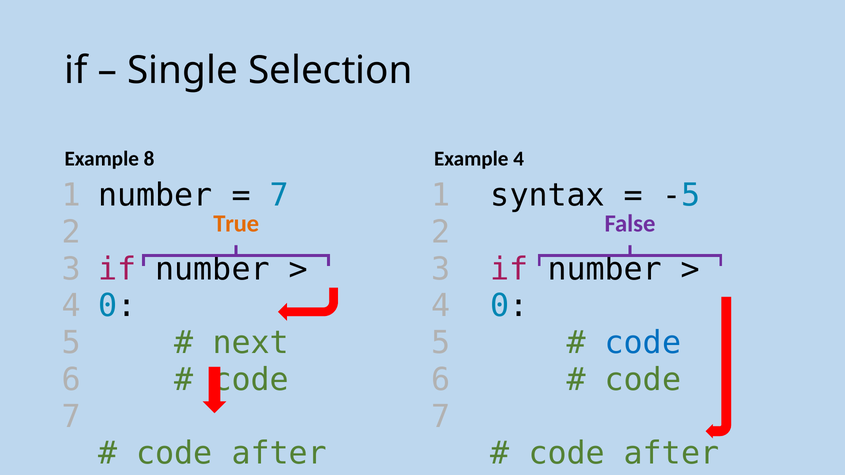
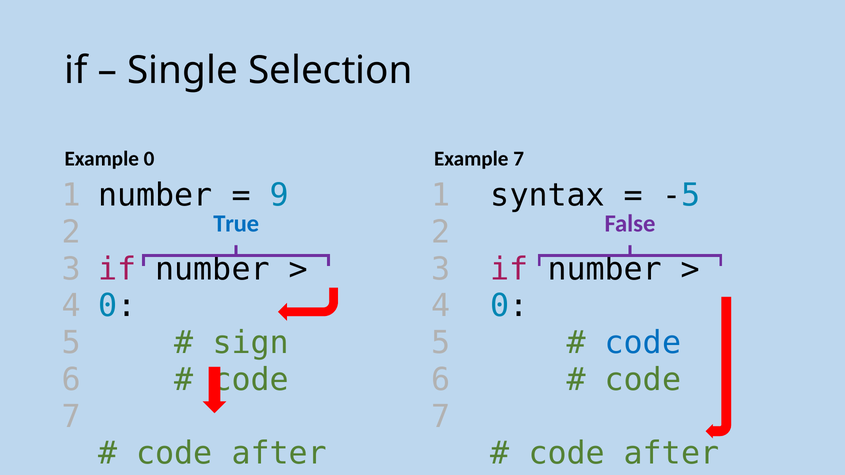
Example 8: 8 -> 0 (149, 159)
Example 4: 4 -> 7 (519, 159)
7: 7 -> 9 (279, 196)
True colour: orange -> blue (236, 224)
next: next -> sign (251, 343)
